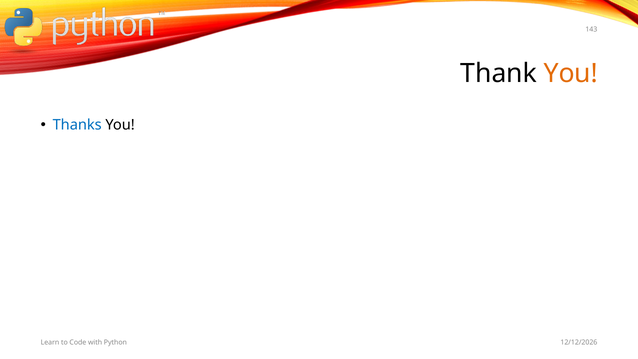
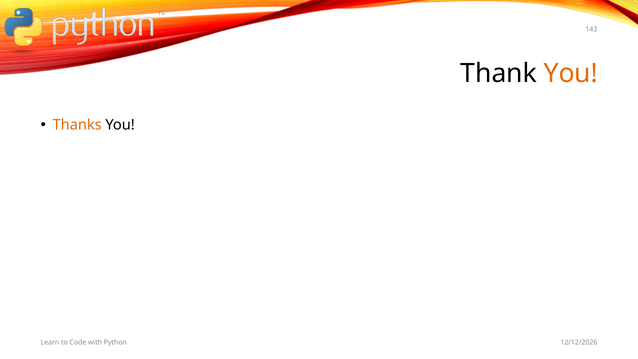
Thanks colour: blue -> orange (77, 125)
